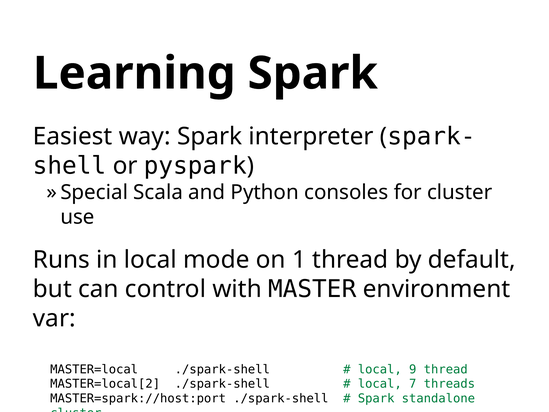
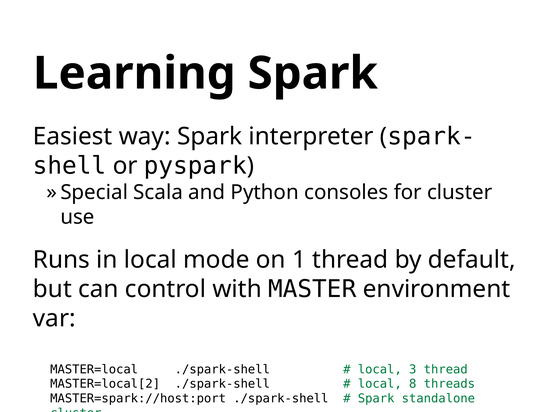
9: 9 -> 3 (413, 369)
7: 7 -> 8 (413, 384)
